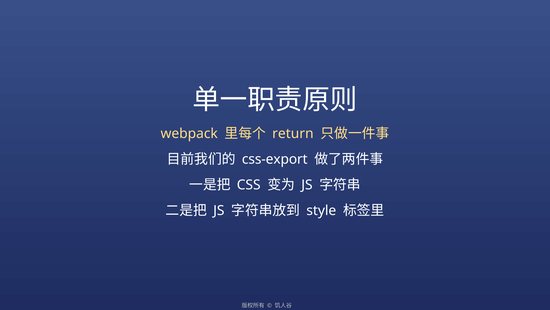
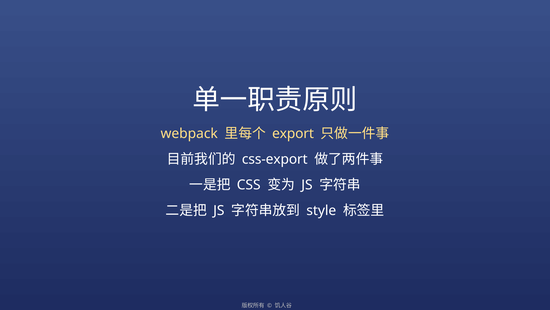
return: return -> export (293, 133)
